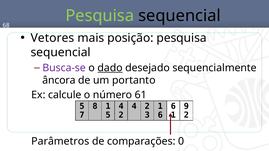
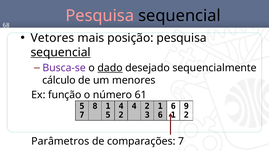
Pesquisa colour: light green -> pink (100, 16)
sequencial underline: none -> present (61, 52)
âncora: âncora -> cálculo (59, 80)
portanto: portanto -> menores (134, 80)
calcule: calcule -> função (65, 95)
comparações 0: 0 -> 7 (181, 141)
